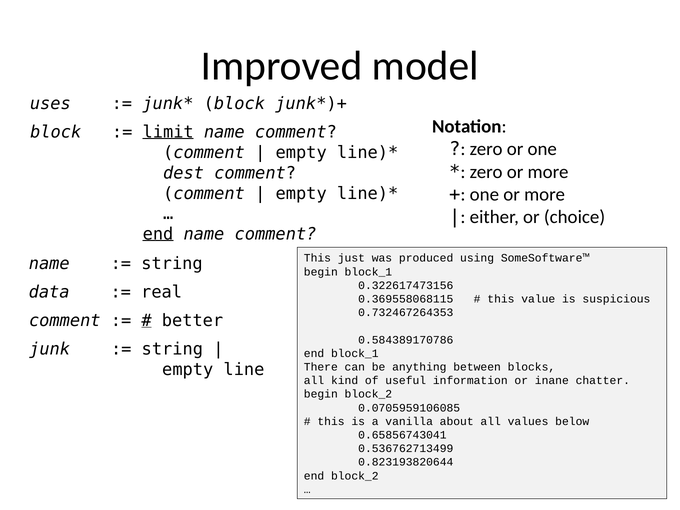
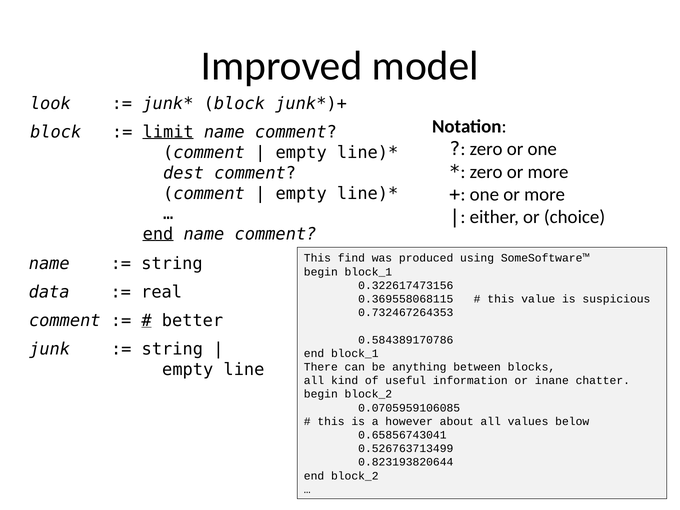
uses: uses -> look (50, 104)
just: just -> find (351, 258)
vanilla: vanilla -> however (409, 421)
0.536762713499: 0.536762713499 -> 0.526763713499 (406, 449)
